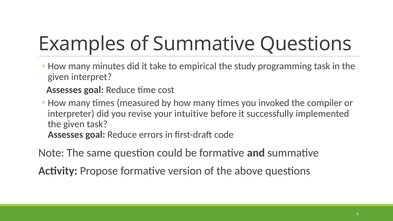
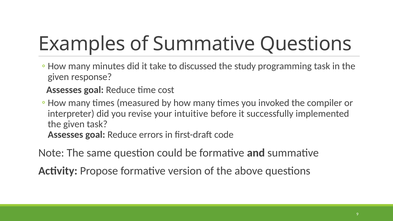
empirical: empirical -> discussed (198, 66)
interpret: interpret -> response (92, 77)
